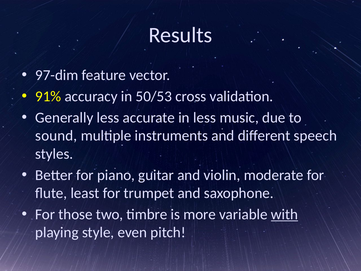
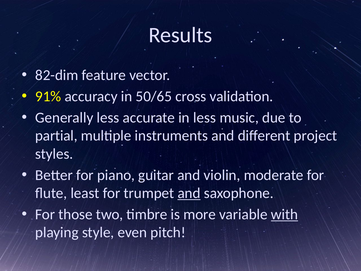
97-dim: 97-dim -> 82-dim (57, 75)
50/53: 50/53 -> 50/65 (154, 96)
sound: sound -> partial (56, 136)
speech: speech -> project (315, 136)
and underline: none -> present (189, 193)
